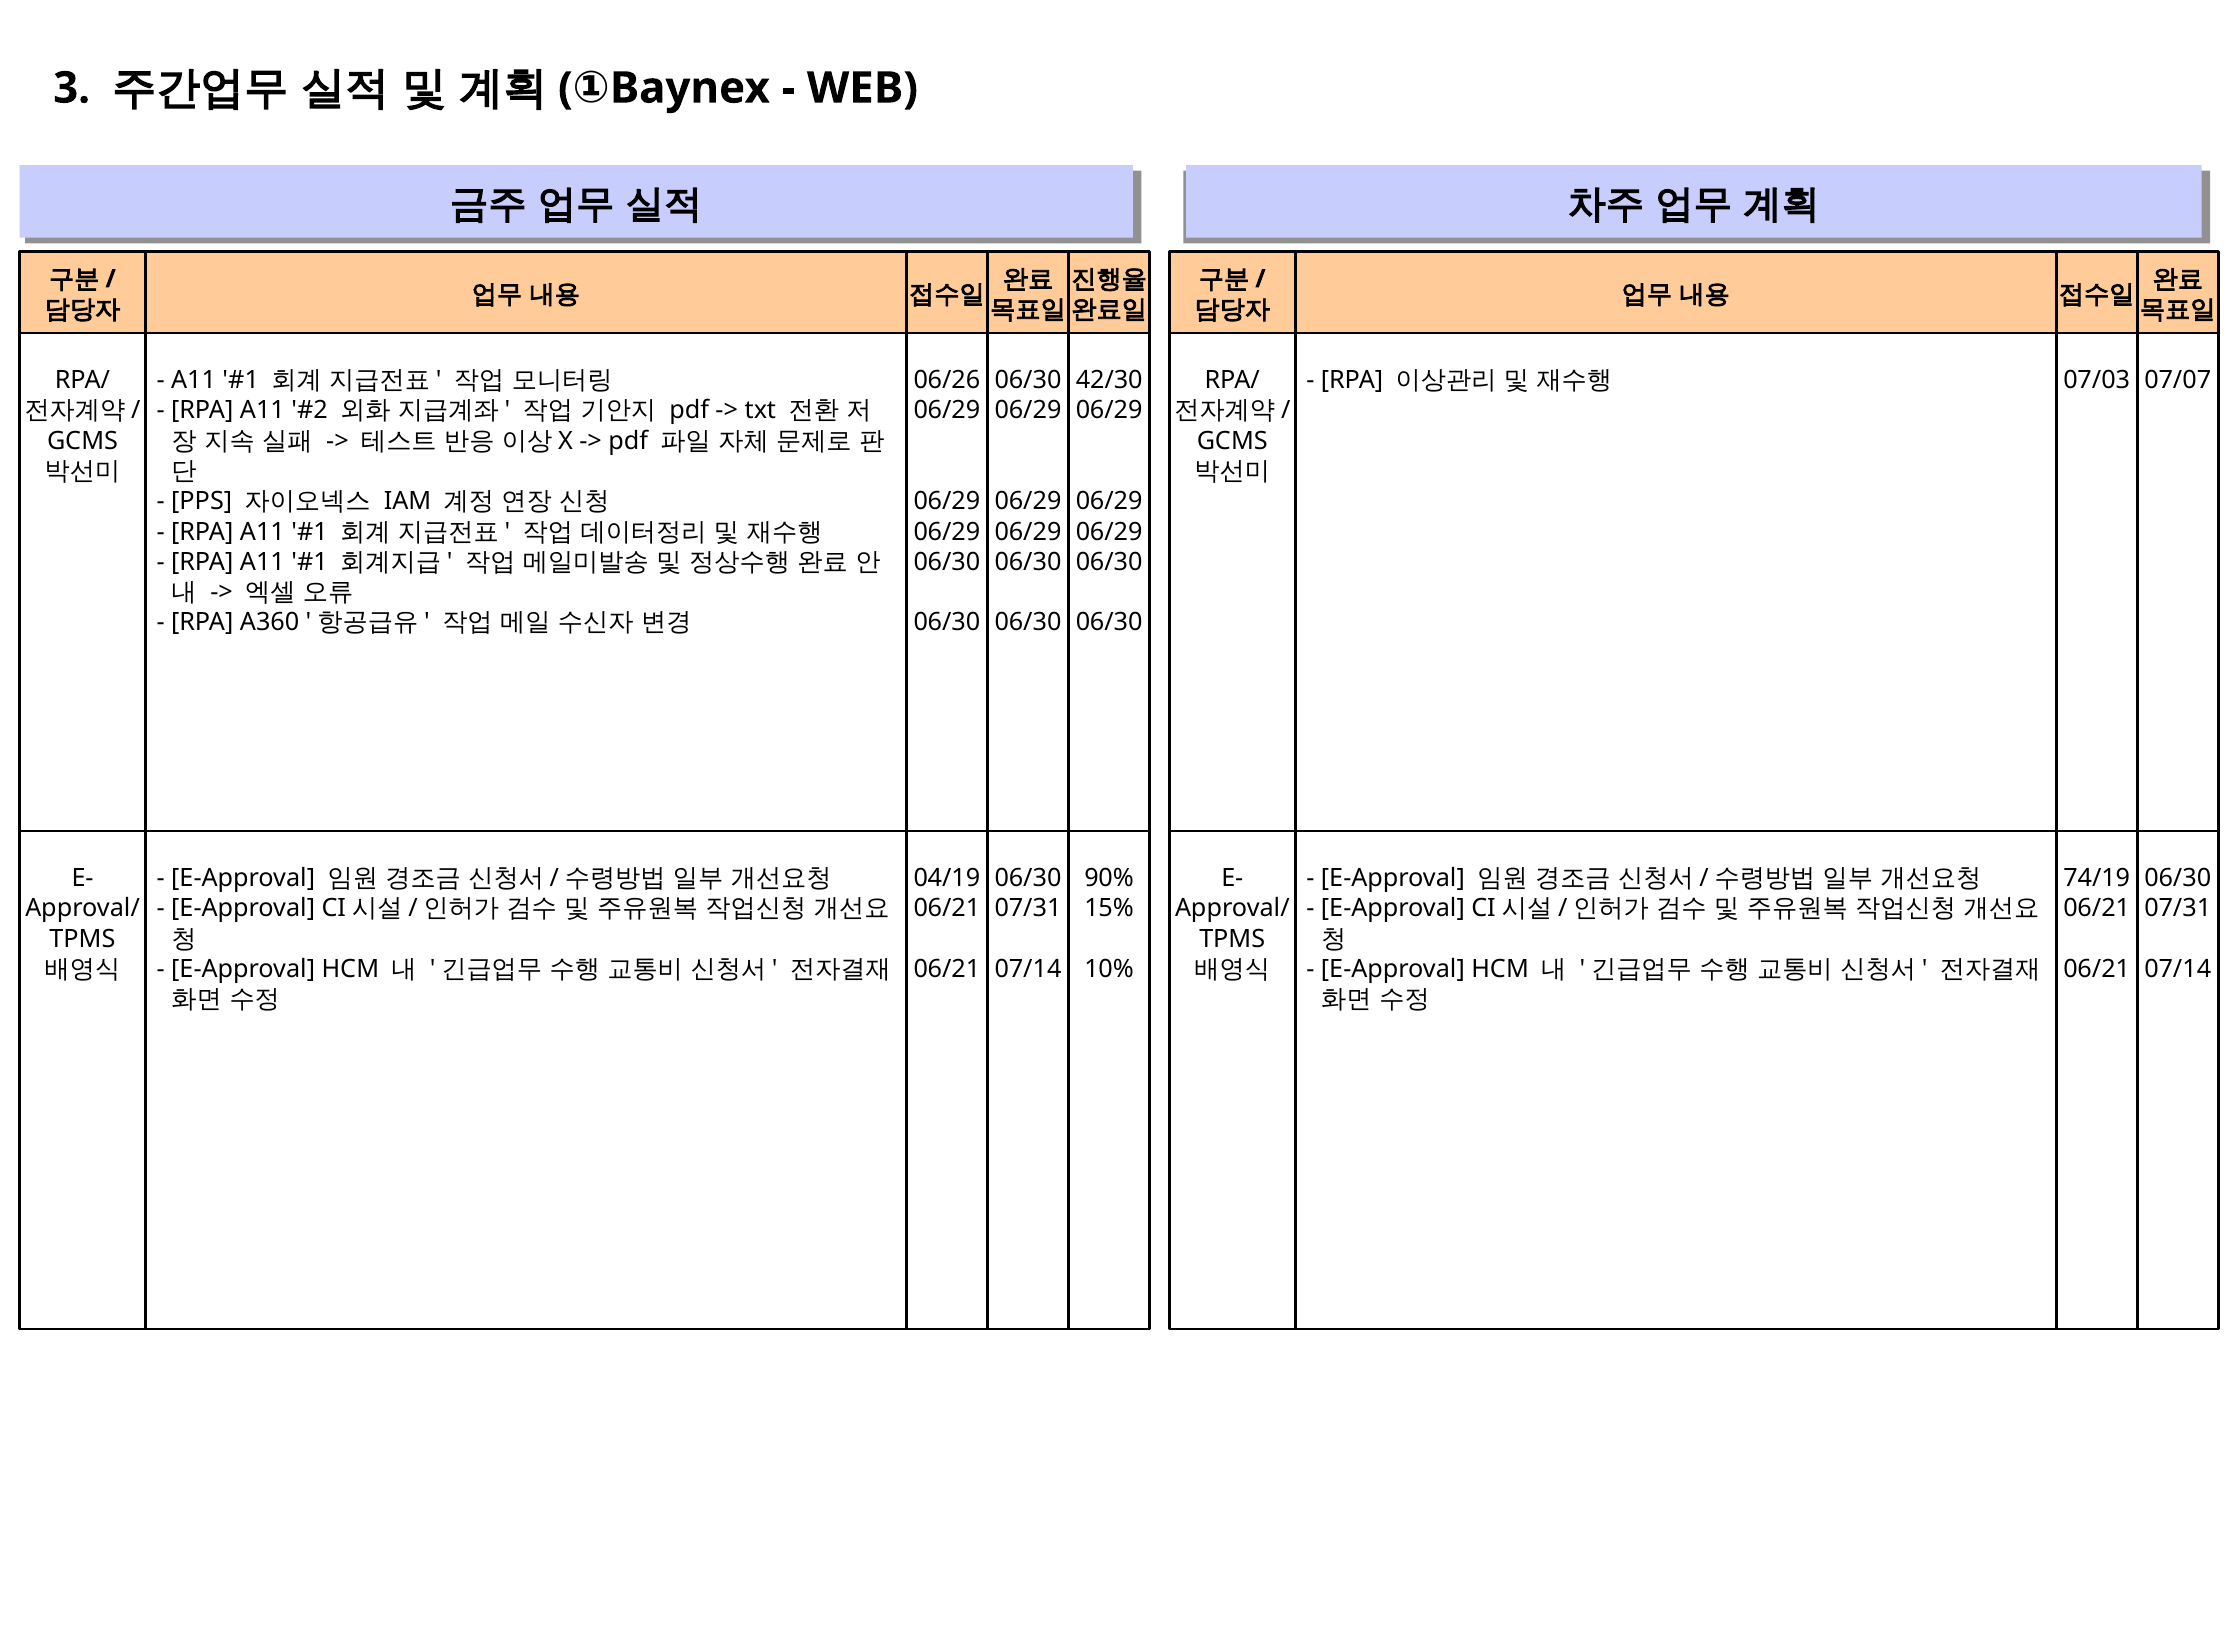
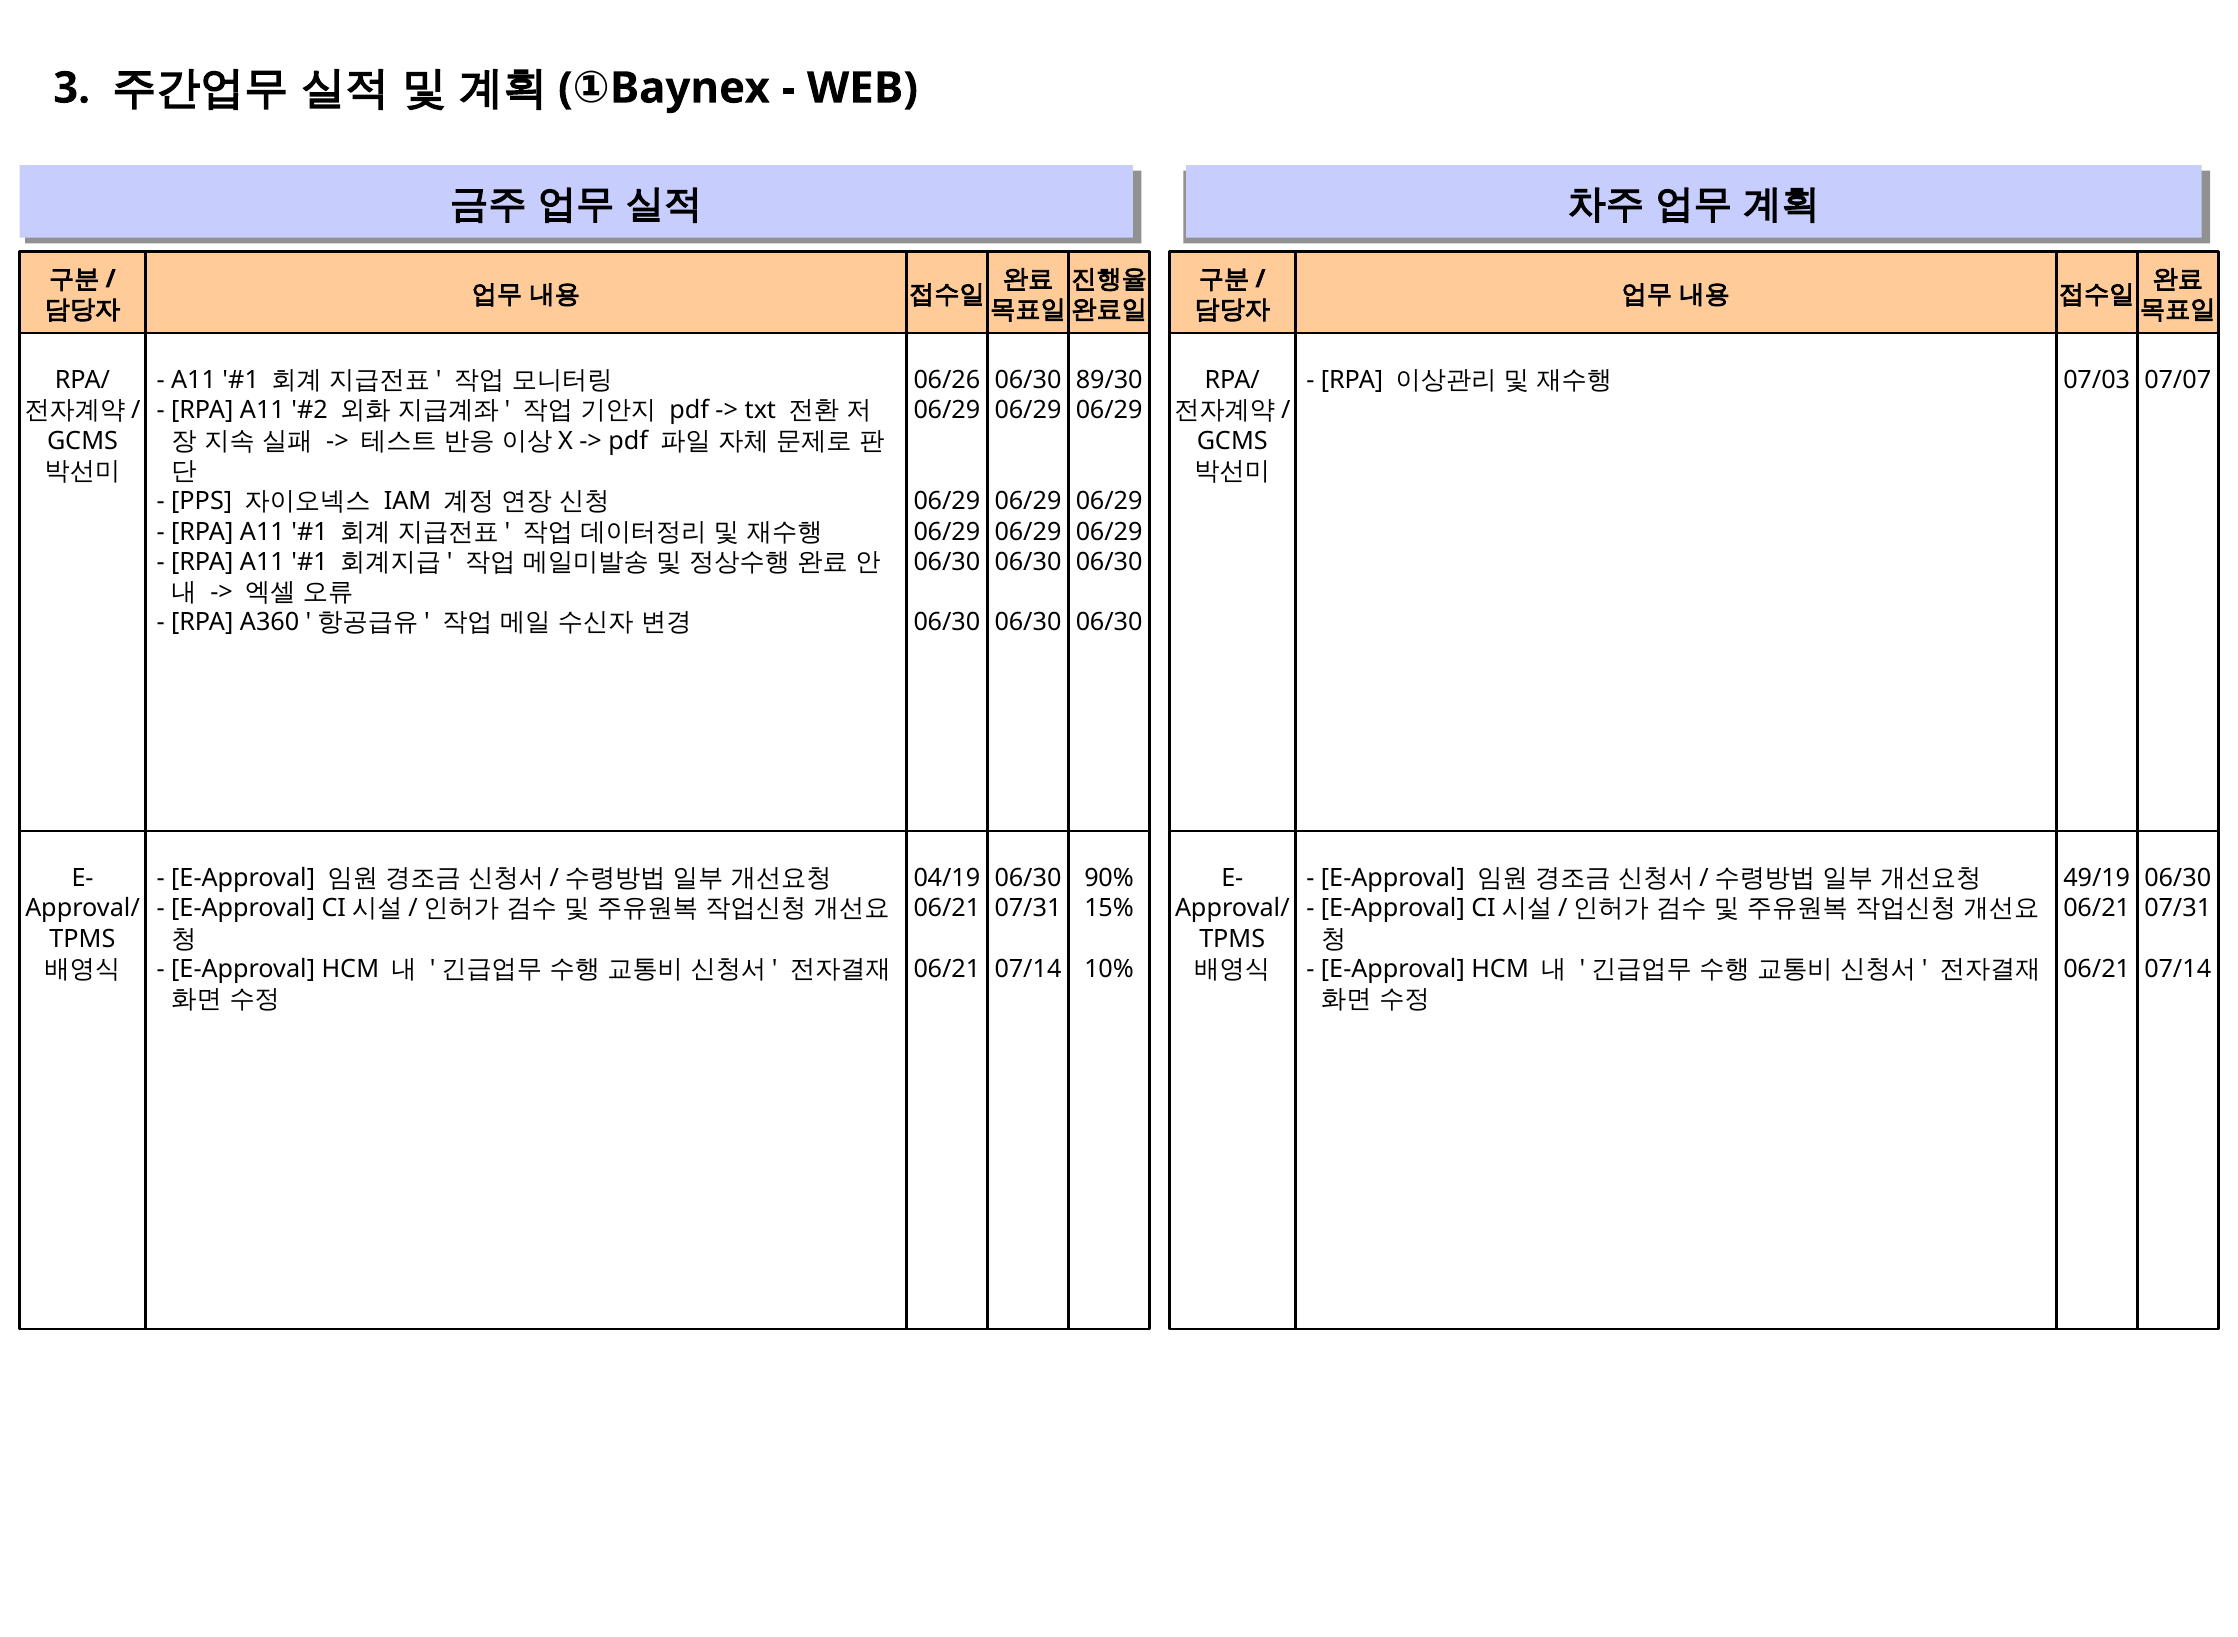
42/30: 42/30 -> 89/30 (1109, 380)
74/19: 74/19 -> 49/19 (2097, 878)
